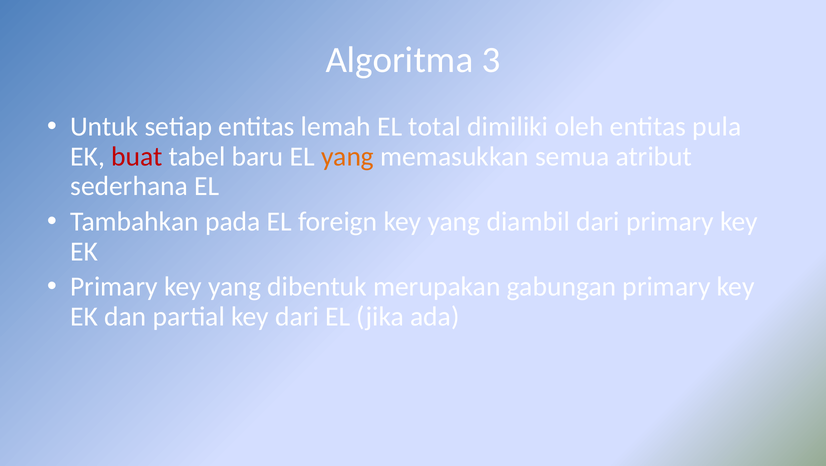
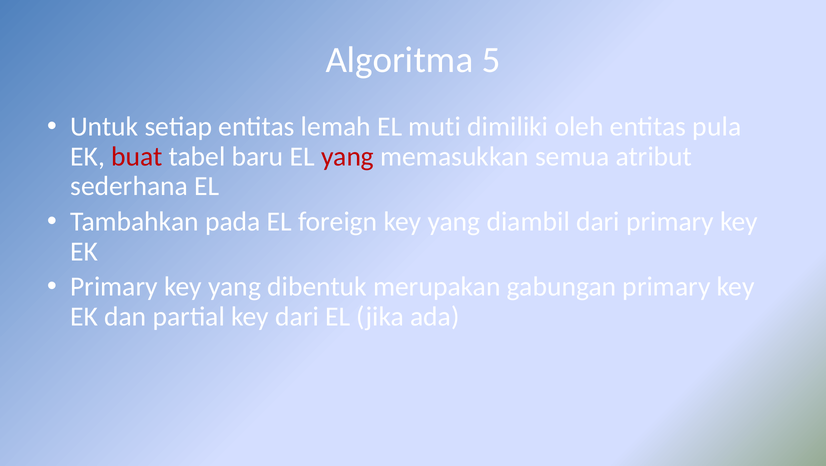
3: 3 -> 5 (491, 60)
total: total -> muti (435, 126)
yang colour: orange -> red (348, 156)
